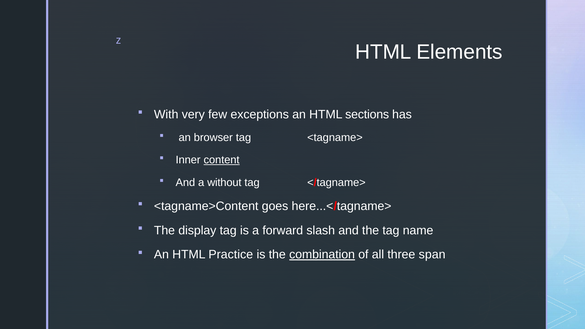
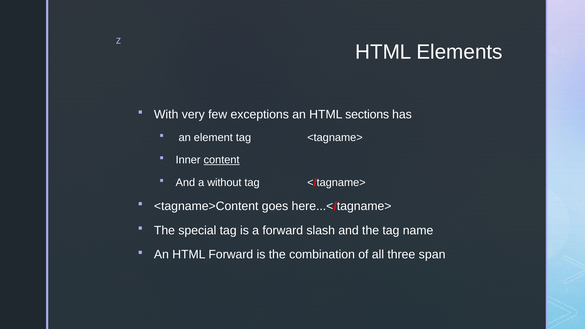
browser: browser -> element (213, 138)
display: display -> special (197, 230)
HTML Practice: Practice -> Forward (231, 255)
combination underline: present -> none (322, 255)
